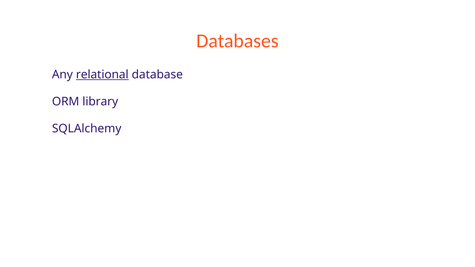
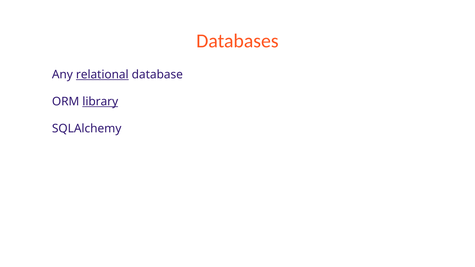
library underline: none -> present (100, 102)
